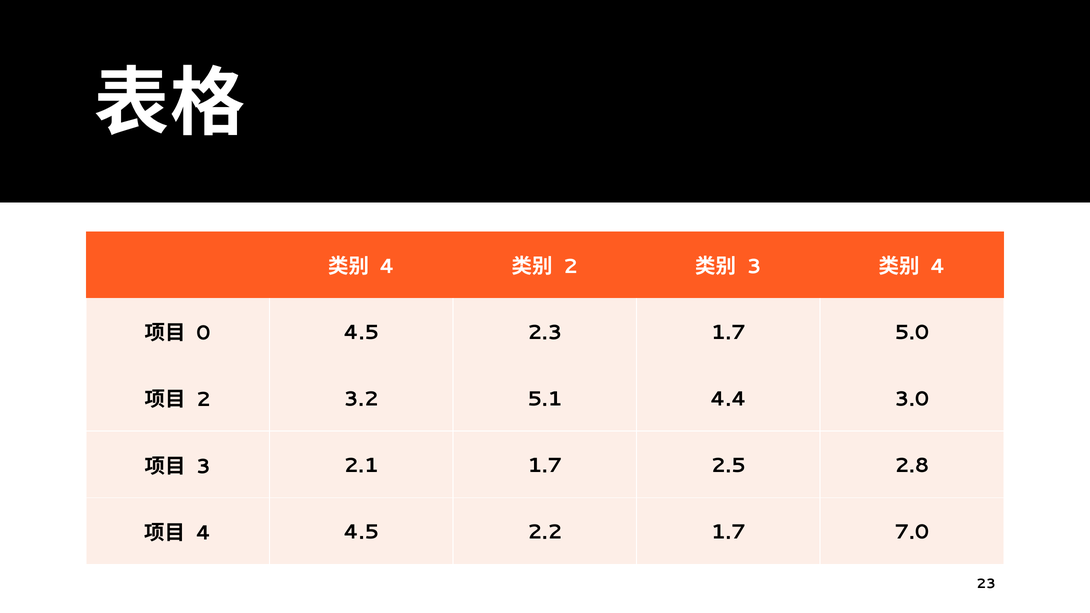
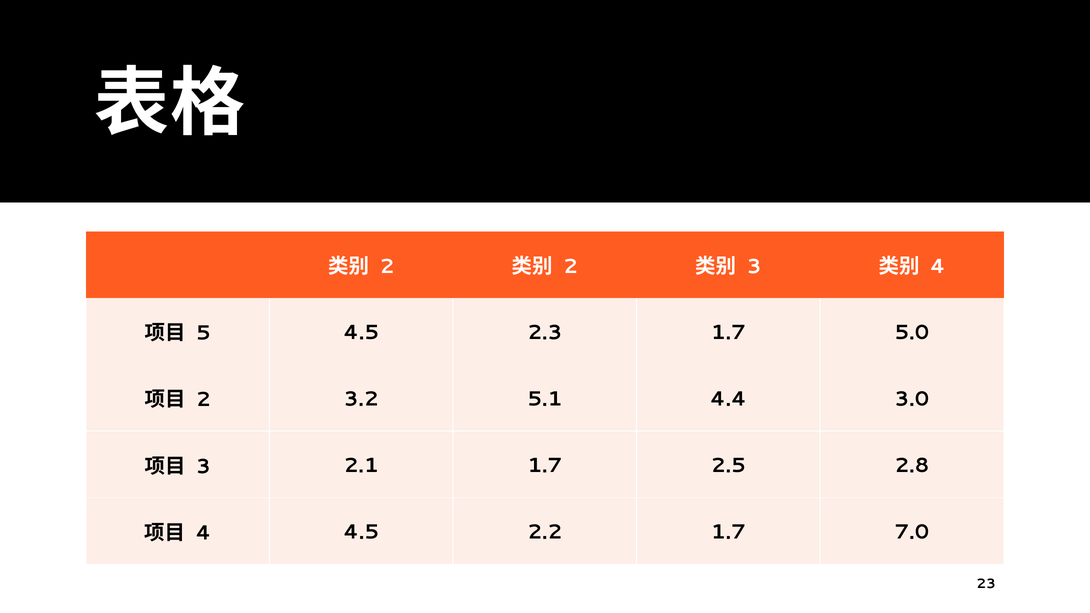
4: 4 -> 2 (387, 267)
0: 0 -> 5 (203, 333)
